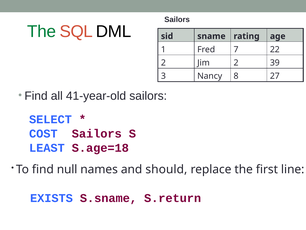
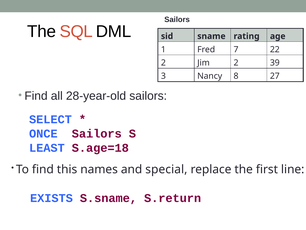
The colour: green -> black (42, 31)
41-year-old: 41-year-old -> 28-year-old (96, 96)
COST: COST -> ONCE (43, 133)
null: null -> this (67, 169)
should: should -> special (166, 169)
